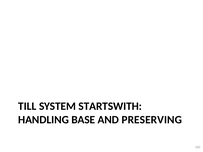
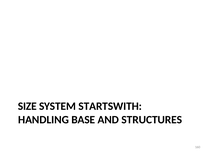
TILL: TILL -> SIZE (27, 106)
PRESERVING: PRESERVING -> STRUCTURES (152, 120)
